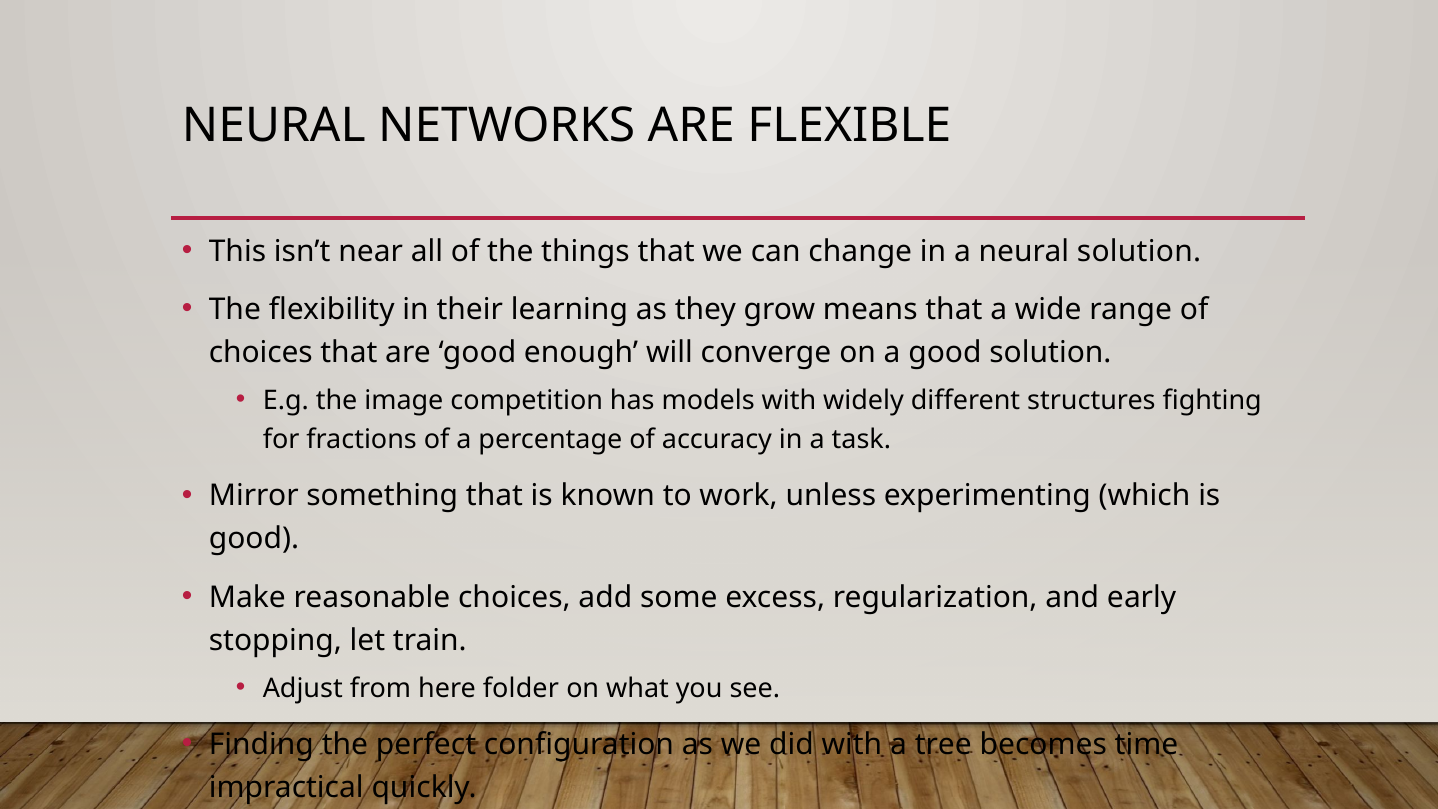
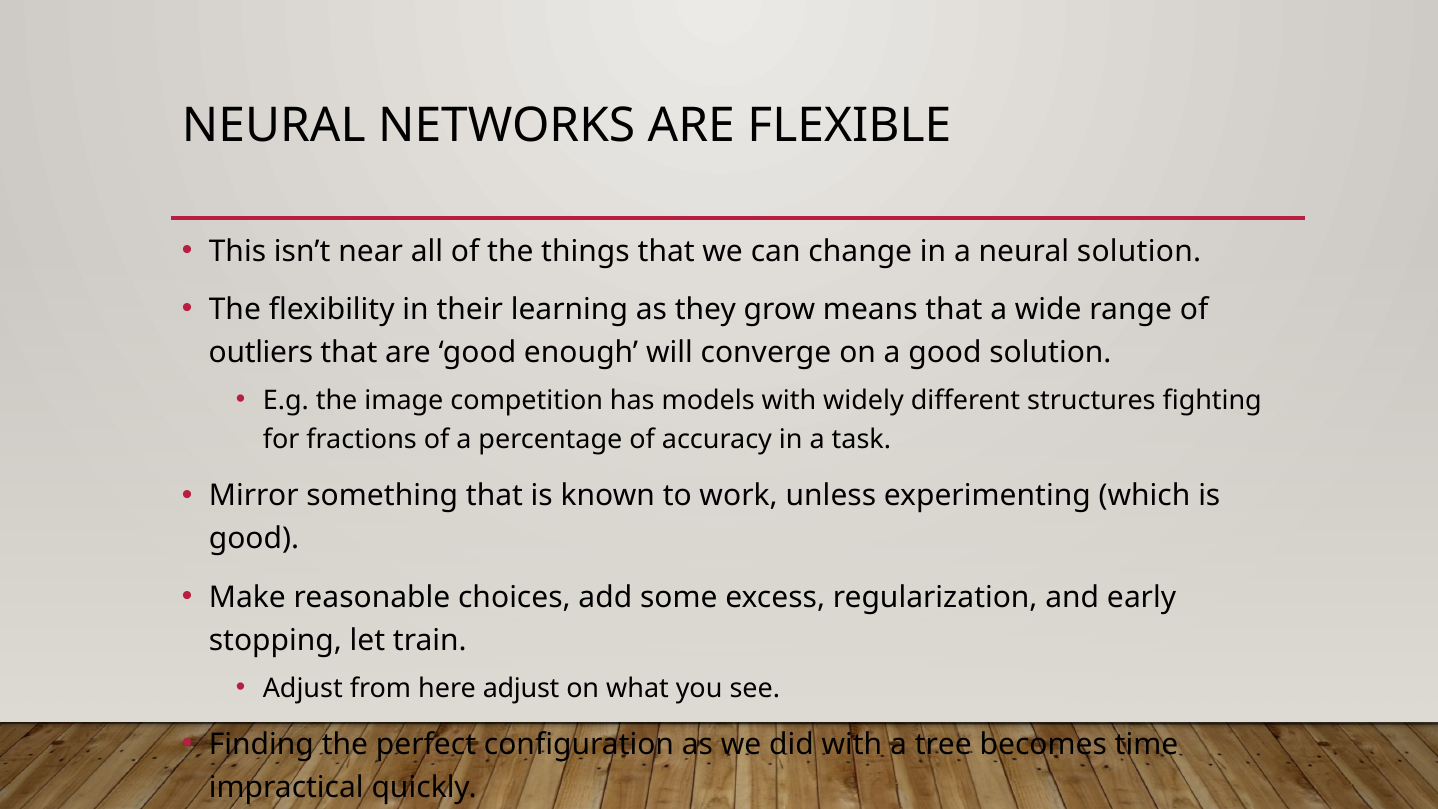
choices: choices -> outliers (261, 353)
here folder: folder -> adjust (521, 688)
